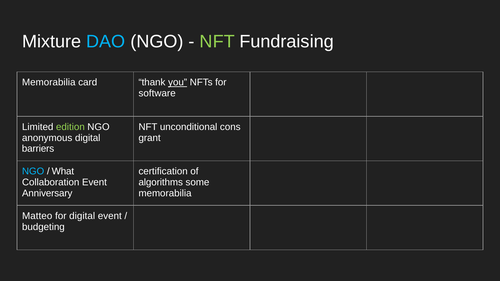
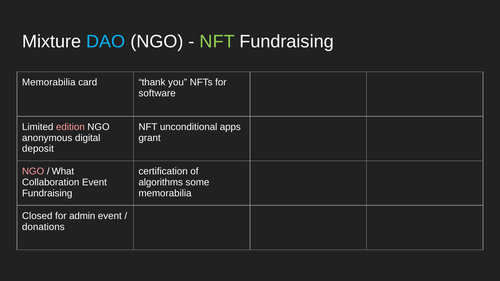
you underline: present -> none (178, 82)
edition colour: light green -> pink (70, 127)
cons: cons -> apps (230, 127)
barriers: barriers -> deposit (38, 149)
NGO colour: light blue -> pink (33, 172)
Anniversary: Anniversary -> Fundraising (47, 193)
Matteo: Matteo -> Closed (37, 216)
for digital: digital -> admin (82, 216)
budgeting: budgeting -> donations (43, 227)
